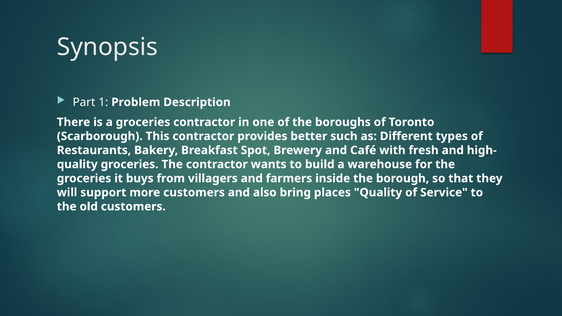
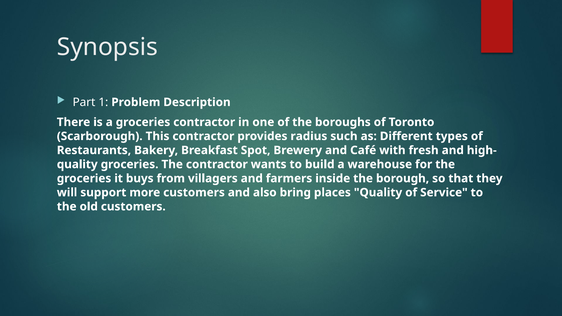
better: better -> radius (309, 136)
